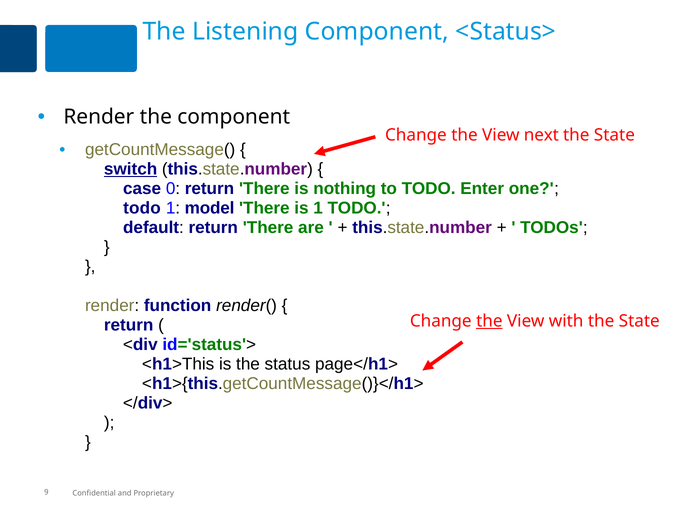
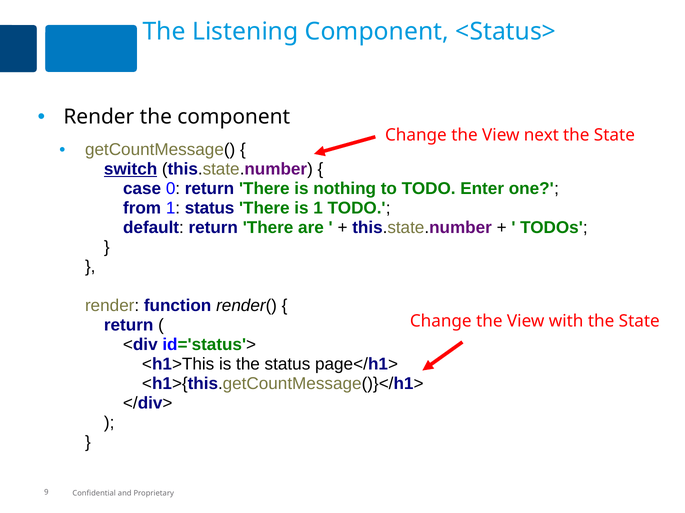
todo: todo -> from (142, 209)
1 model: model -> status (210, 209)
the underline: present -> none (489, 322)
